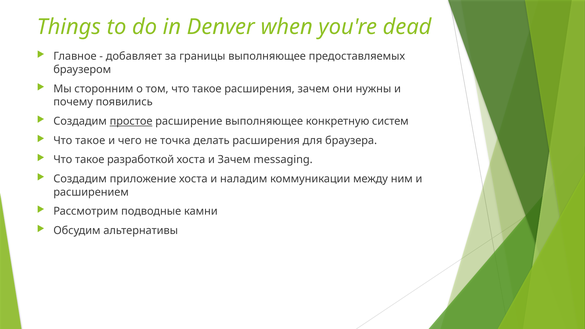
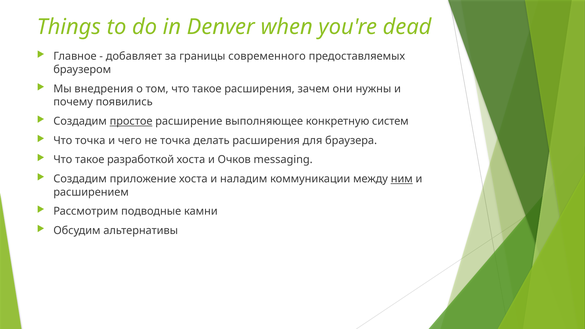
границы выполняющее: выполняющее -> современного (267, 56)
сторонним: сторонним -> внедрения (104, 89)
такое: такое -> точка (90, 140)
и Зачем: Зачем -> Очков (234, 160)
ним underline: none -> present (402, 179)
